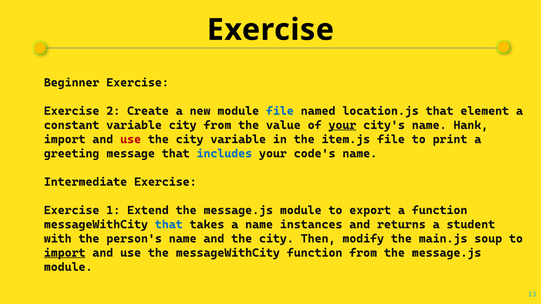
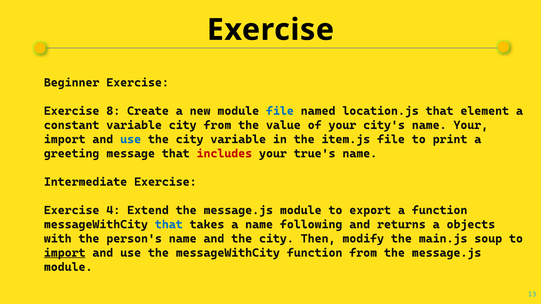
2: 2 -> 8 (113, 111)
your underline: present -> none (342, 125)
name Hank: Hank -> Your (471, 125)
use colour: red -> blue (131, 139)
includes colour: blue -> red (224, 154)
code's: code's -> true's (315, 154)
1: 1 -> 4 (113, 210)
instances: instances -> following (311, 225)
student: student -> objects (471, 225)
